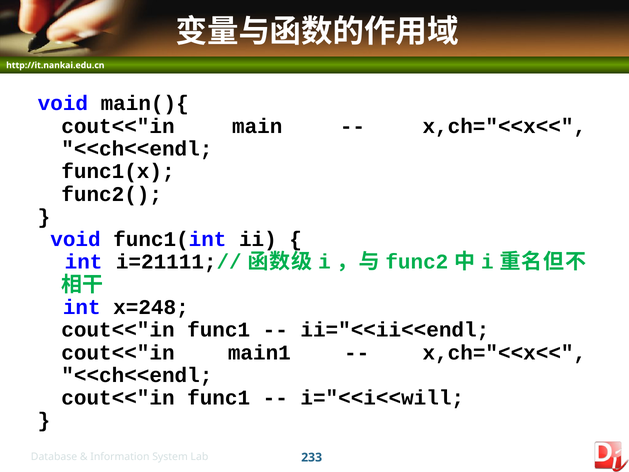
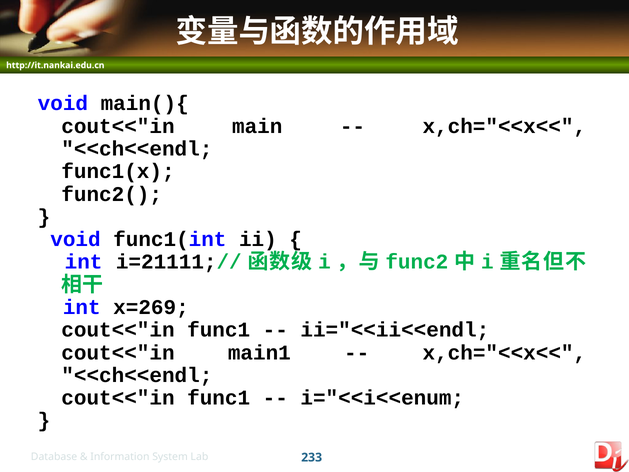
x=248: x=248 -> x=269 (151, 307)
i="<<i<<will: i="<<i<<will -> i="<<i<<enum (382, 398)
